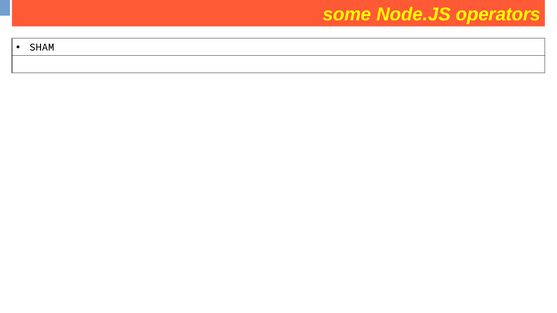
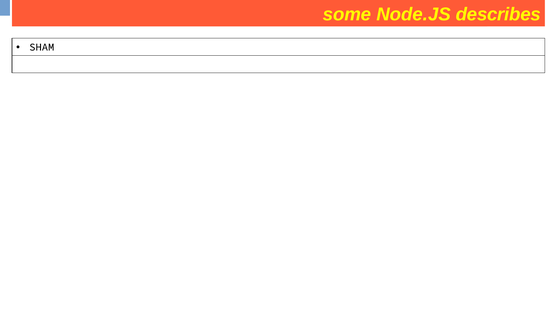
operators: operators -> describes (498, 14)
